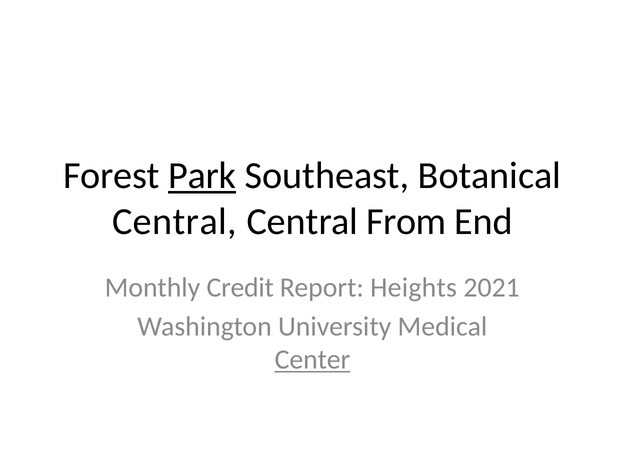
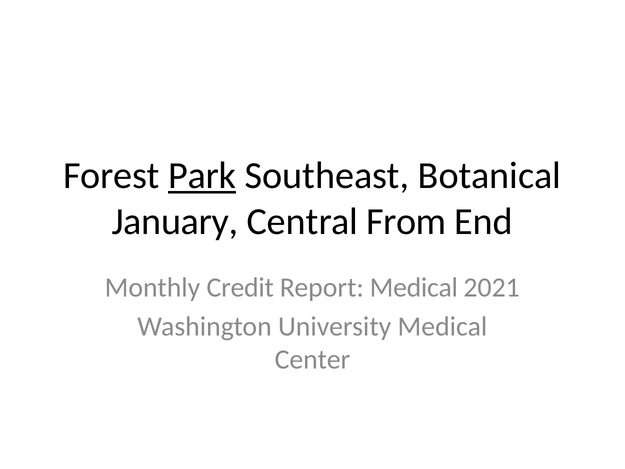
Central: Central -> January (175, 221)
Report Heights: Heights -> Medical (414, 287)
Center underline: present -> none (312, 360)
